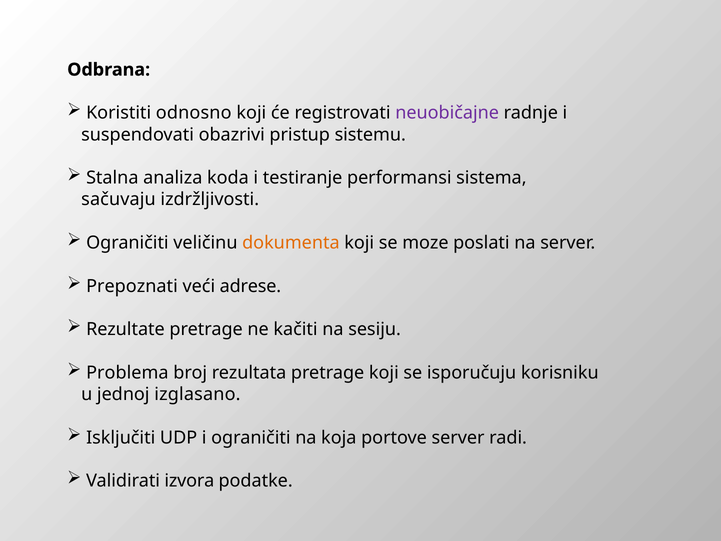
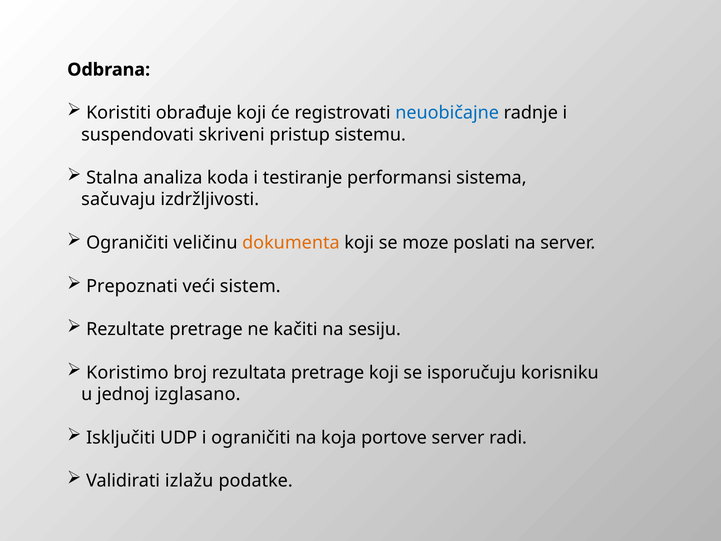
odnosno: odnosno -> obrađuje (194, 113)
neuobičajne colour: purple -> blue (447, 113)
obazrivi: obazrivi -> skriveni (232, 135)
adrese: adrese -> sistem (250, 286)
Problema: Problema -> Koristimo (127, 372)
izvora: izvora -> izlažu (189, 481)
